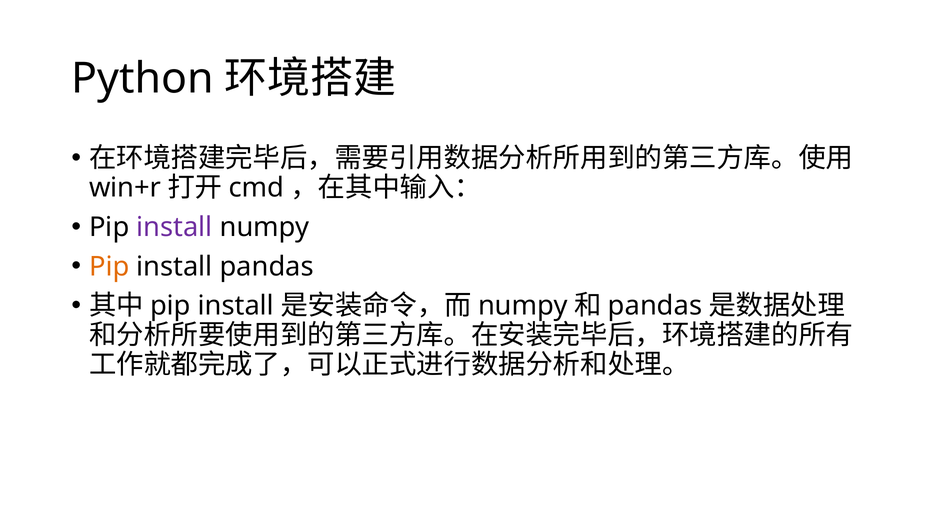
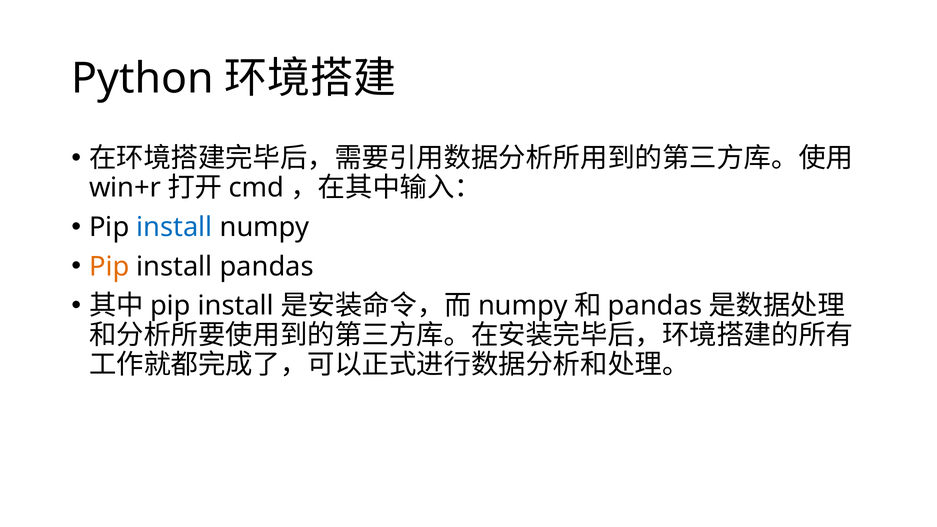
install colour: purple -> blue (174, 227)
